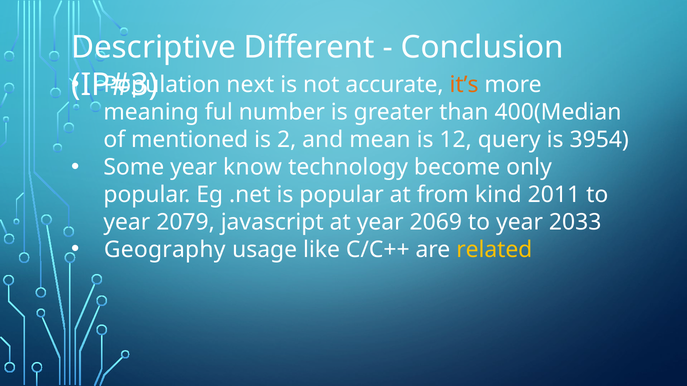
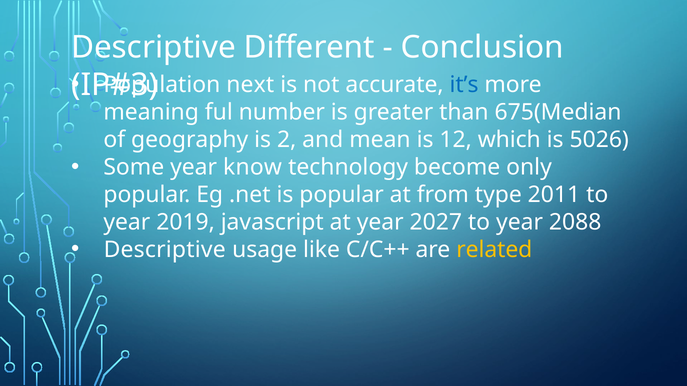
it’s colour: orange -> blue (464, 85)
400(Median: 400(Median -> 675(Median (558, 112)
mentioned: mentioned -> geography (190, 140)
query: query -> which (509, 140)
3954: 3954 -> 5026 (599, 140)
kind: kind -> type (498, 195)
2079: 2079 -> 2019 (186, 222)
2069: 2069 -> 2027 (436, 222)
2033: 2033 -> 2088 (575, 222)
Geography: Geography -> Descriptive (165, 250)
